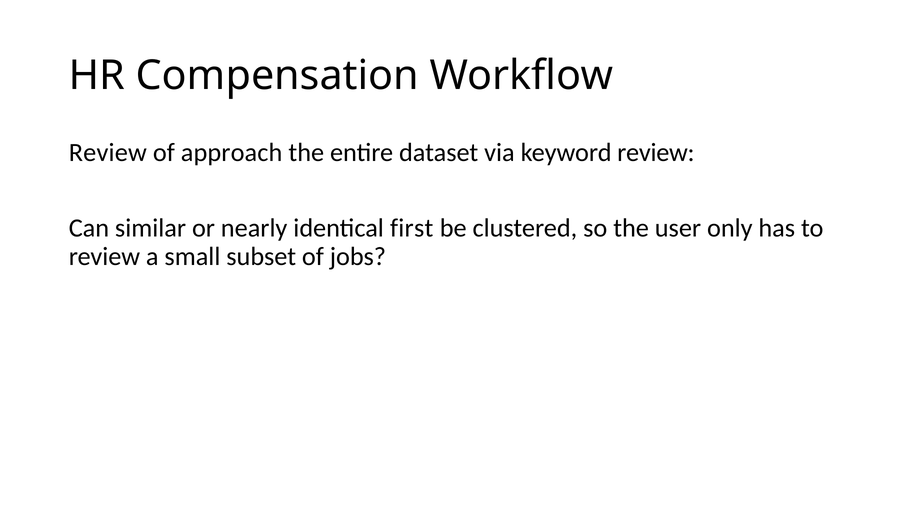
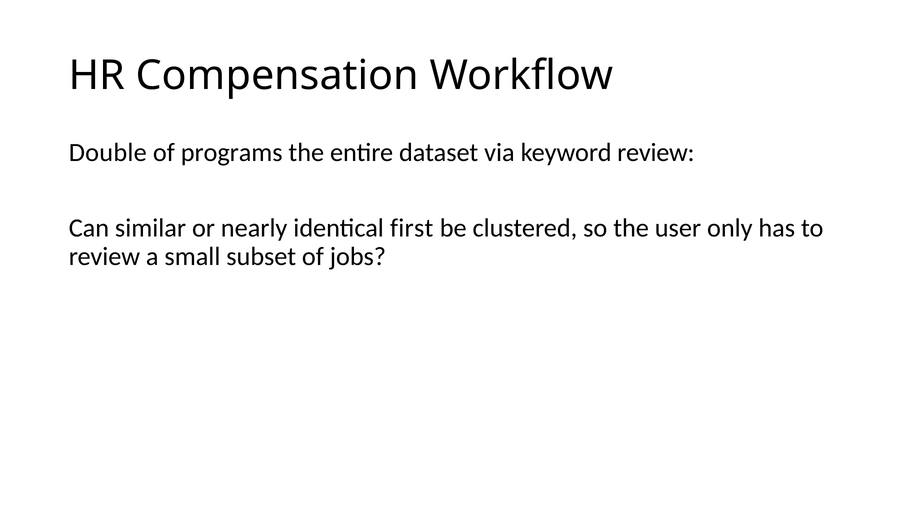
Review: Review -> Double (108, 153)
approach: approach -> programs (232, 153)
